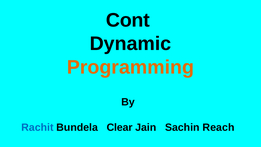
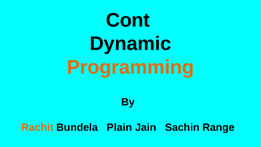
Rachit colour: blue -> orange (37, 127)
Clear: Clear -> Plain (119, 127)
Reach: Reach -> Range (219, 127)
